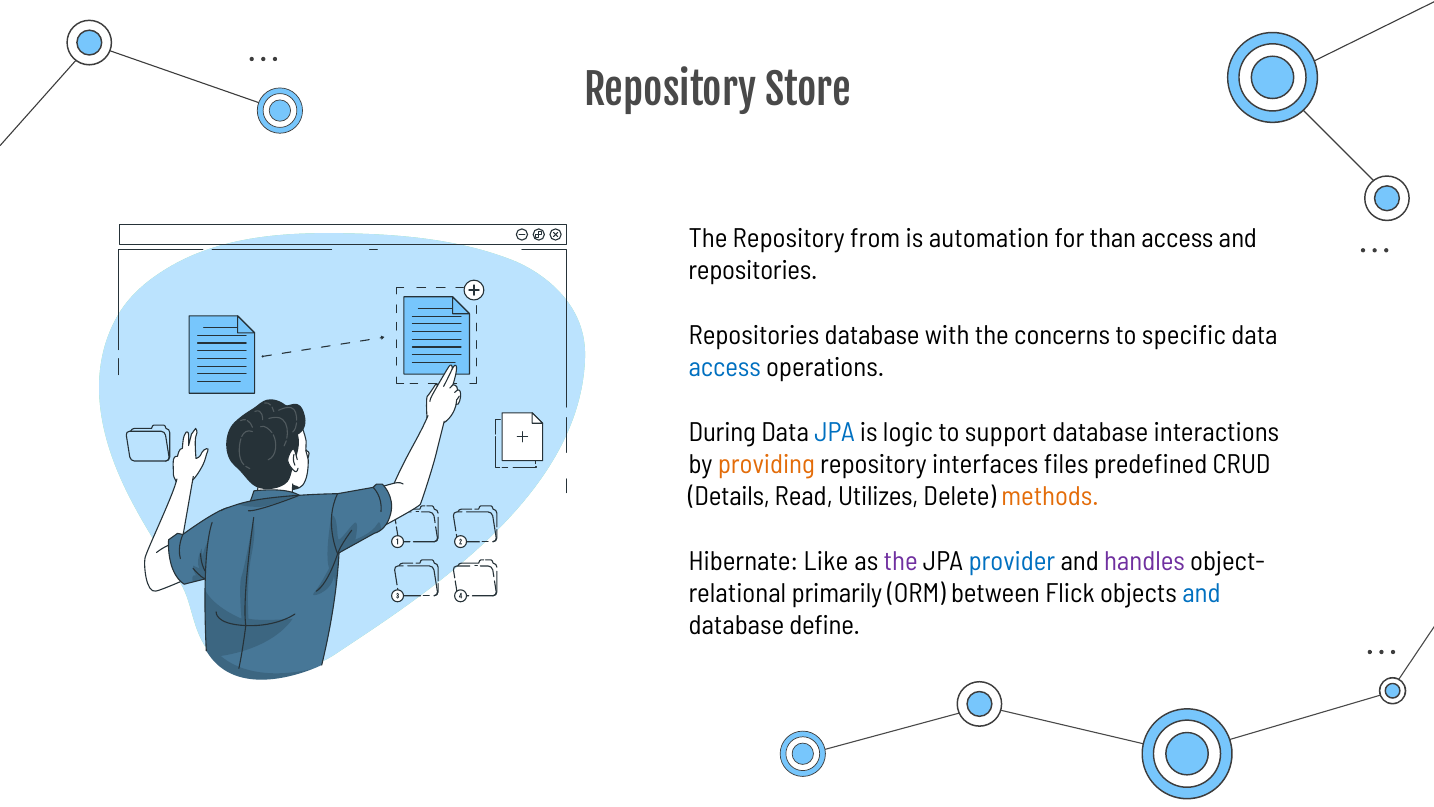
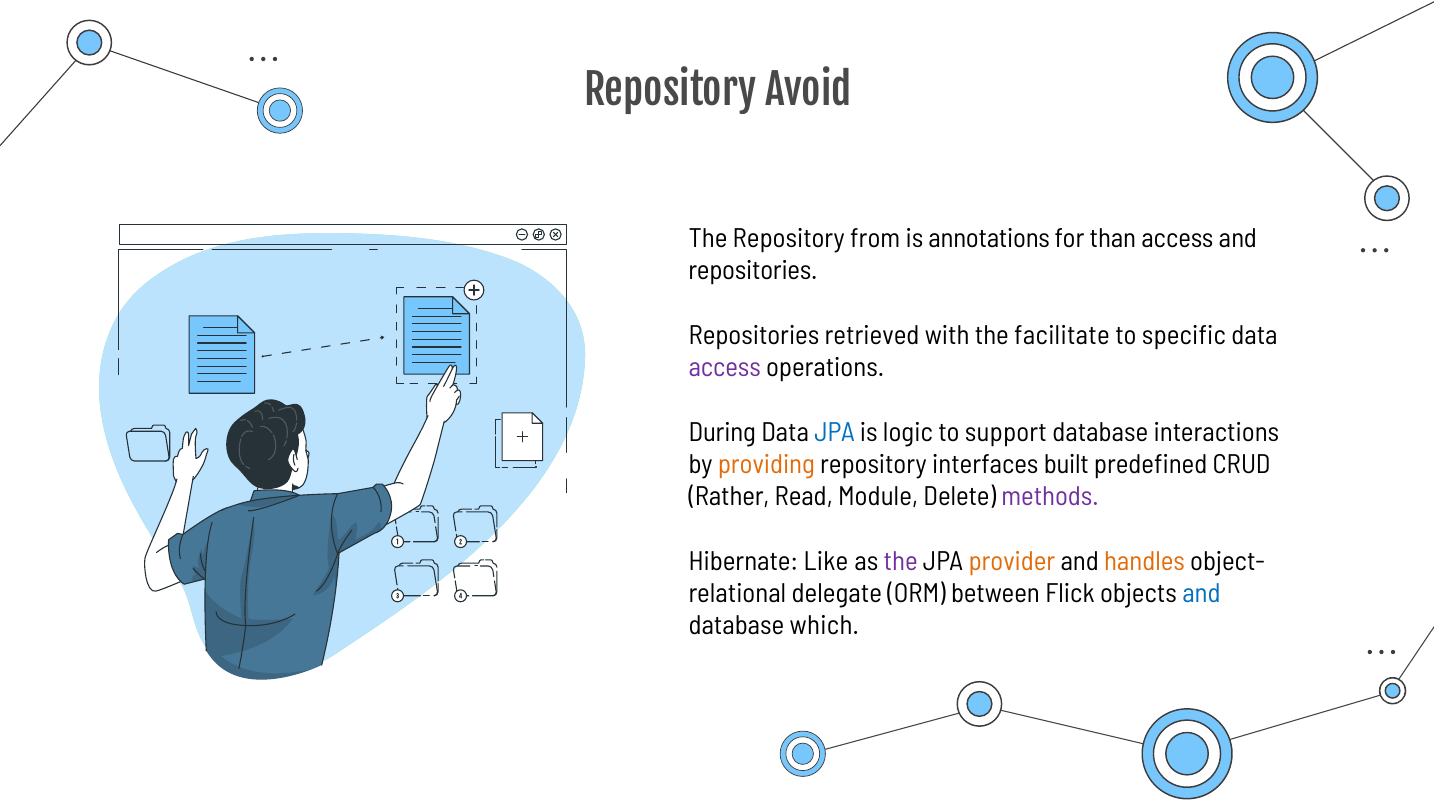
Store: Store -> Avoid (808, 92)
automation: automation -> annotations (989, 238)
Repositories database: database -> retrieved (872, 335)
concerns: concerns -> facilitate (1062, 335)
access colour: blue -> purple (725, 368)
files: files -> built (1066, 464)
Details: Details -> Rather (729, 497)
Utilizes: Utilizes -> Module (878, 497)
methods colour: orange -> purple (1050, 497)
provider colour: blue -> orange (1012, 561)
handles colour: purple -> orange (1144, 561)
primarily: primarily -> delegate (837, 593)
define: define -> which (824, 626)
